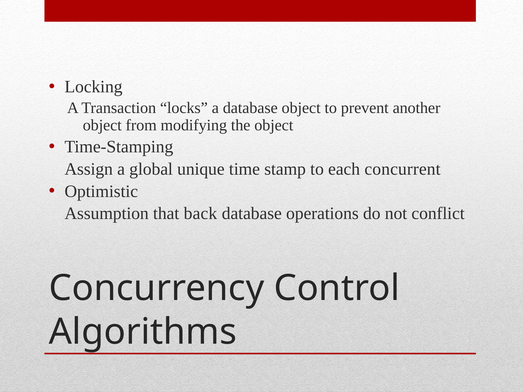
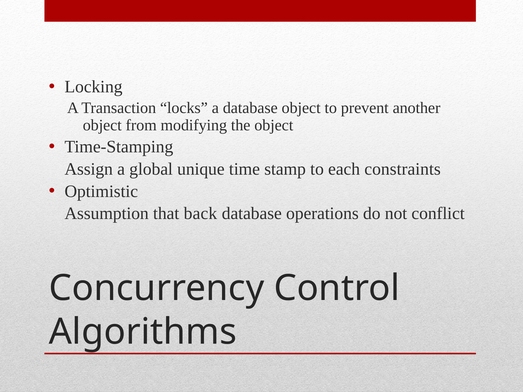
concurrent: concurrent -> constraints (403, 169)
